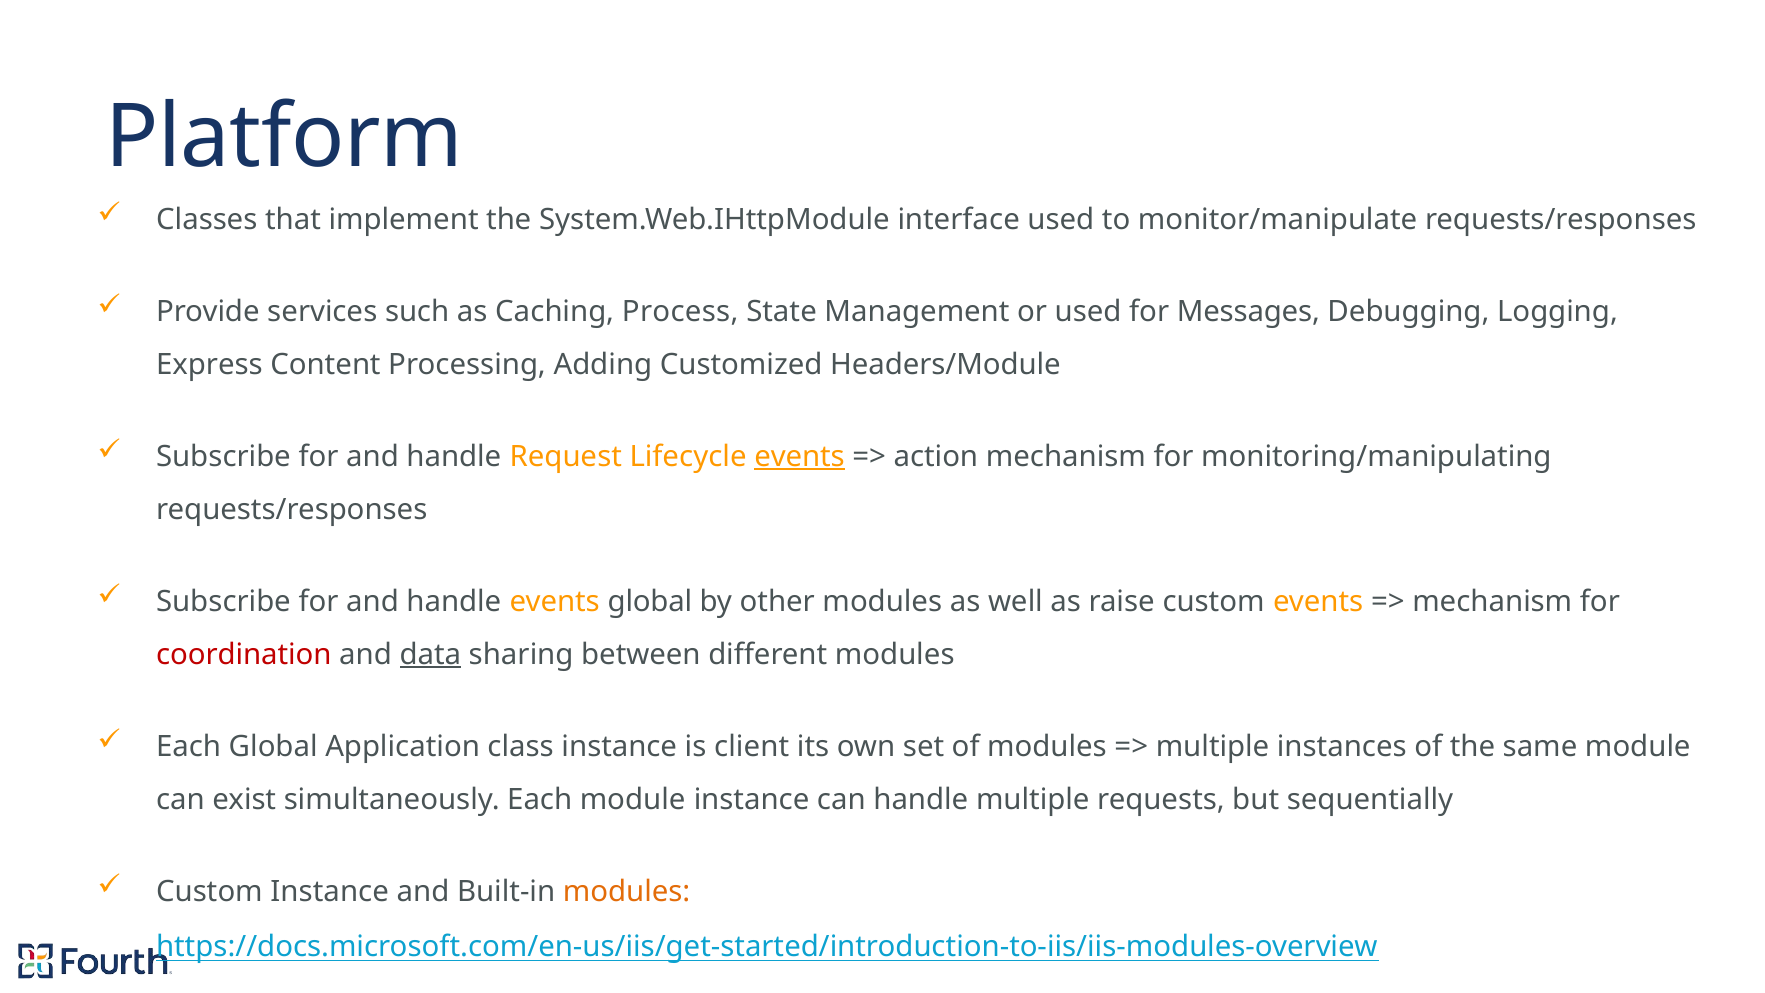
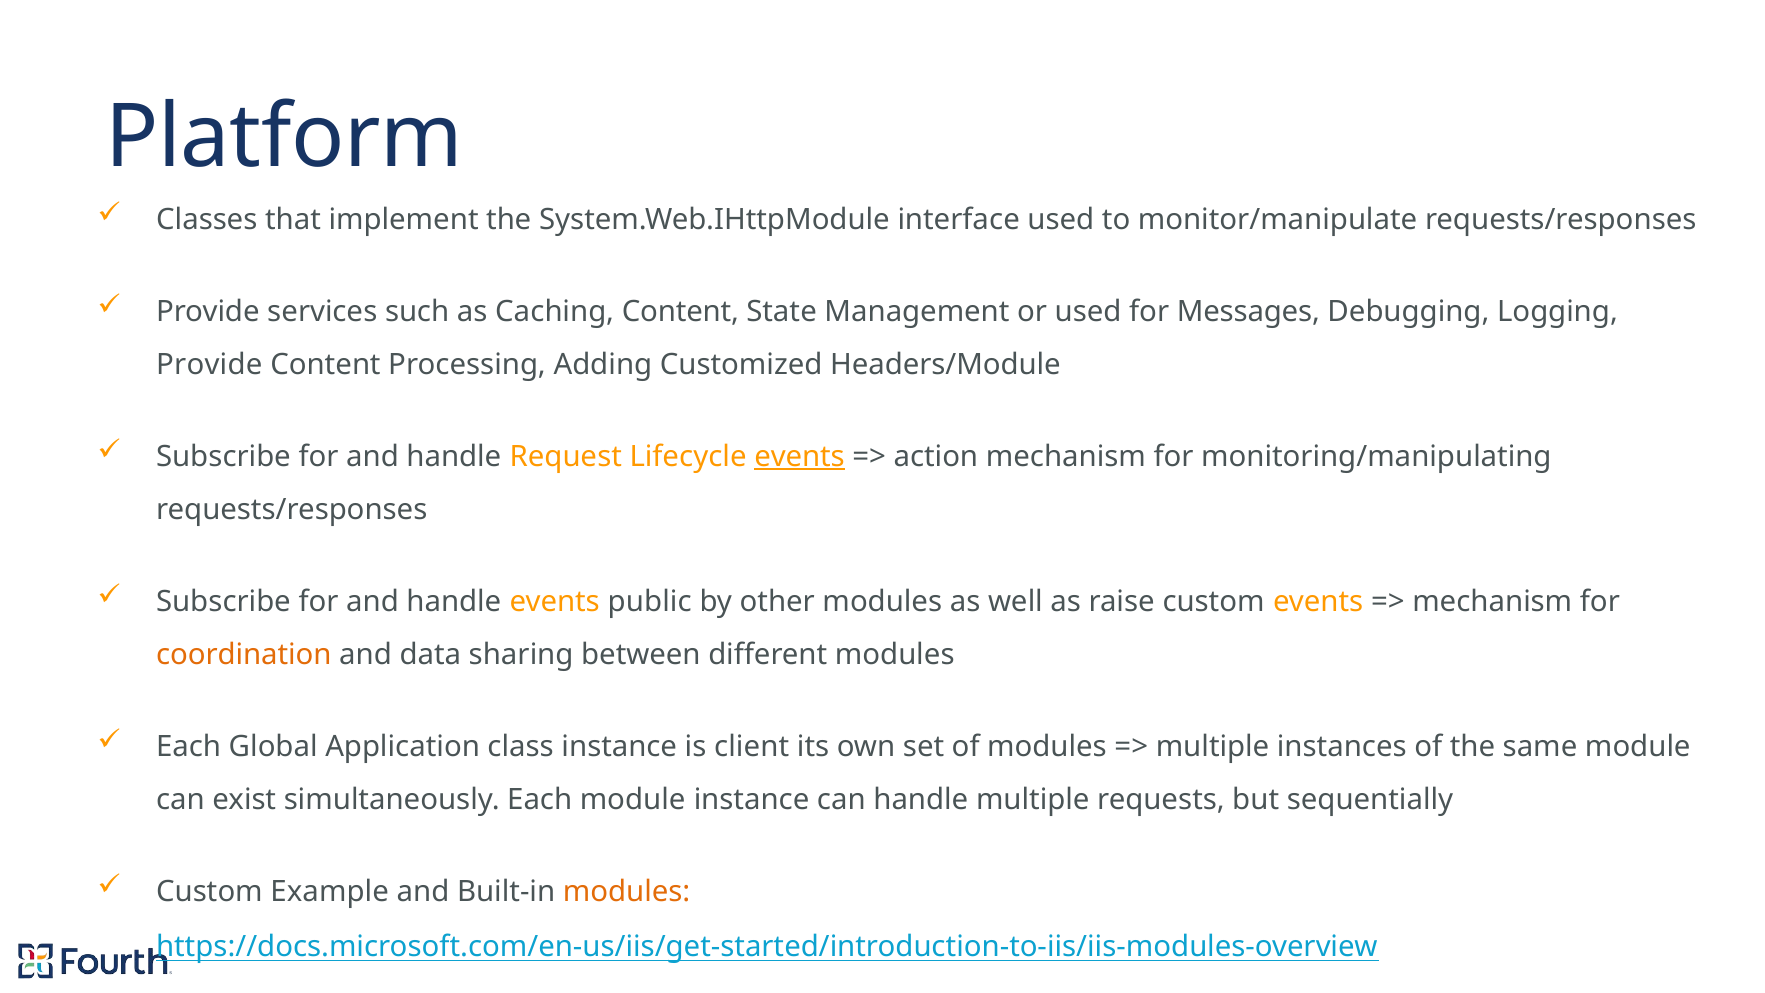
Caching Process: Process -> Content (680, 311)
Express: Express -> Provide (209, 364)
events global: global -> public (650, 602)
coordination colour: red -> orange (244, 655)
data underline: present -> none (430, 655)
Custom Instance: Instance -> Example (330, 892)
